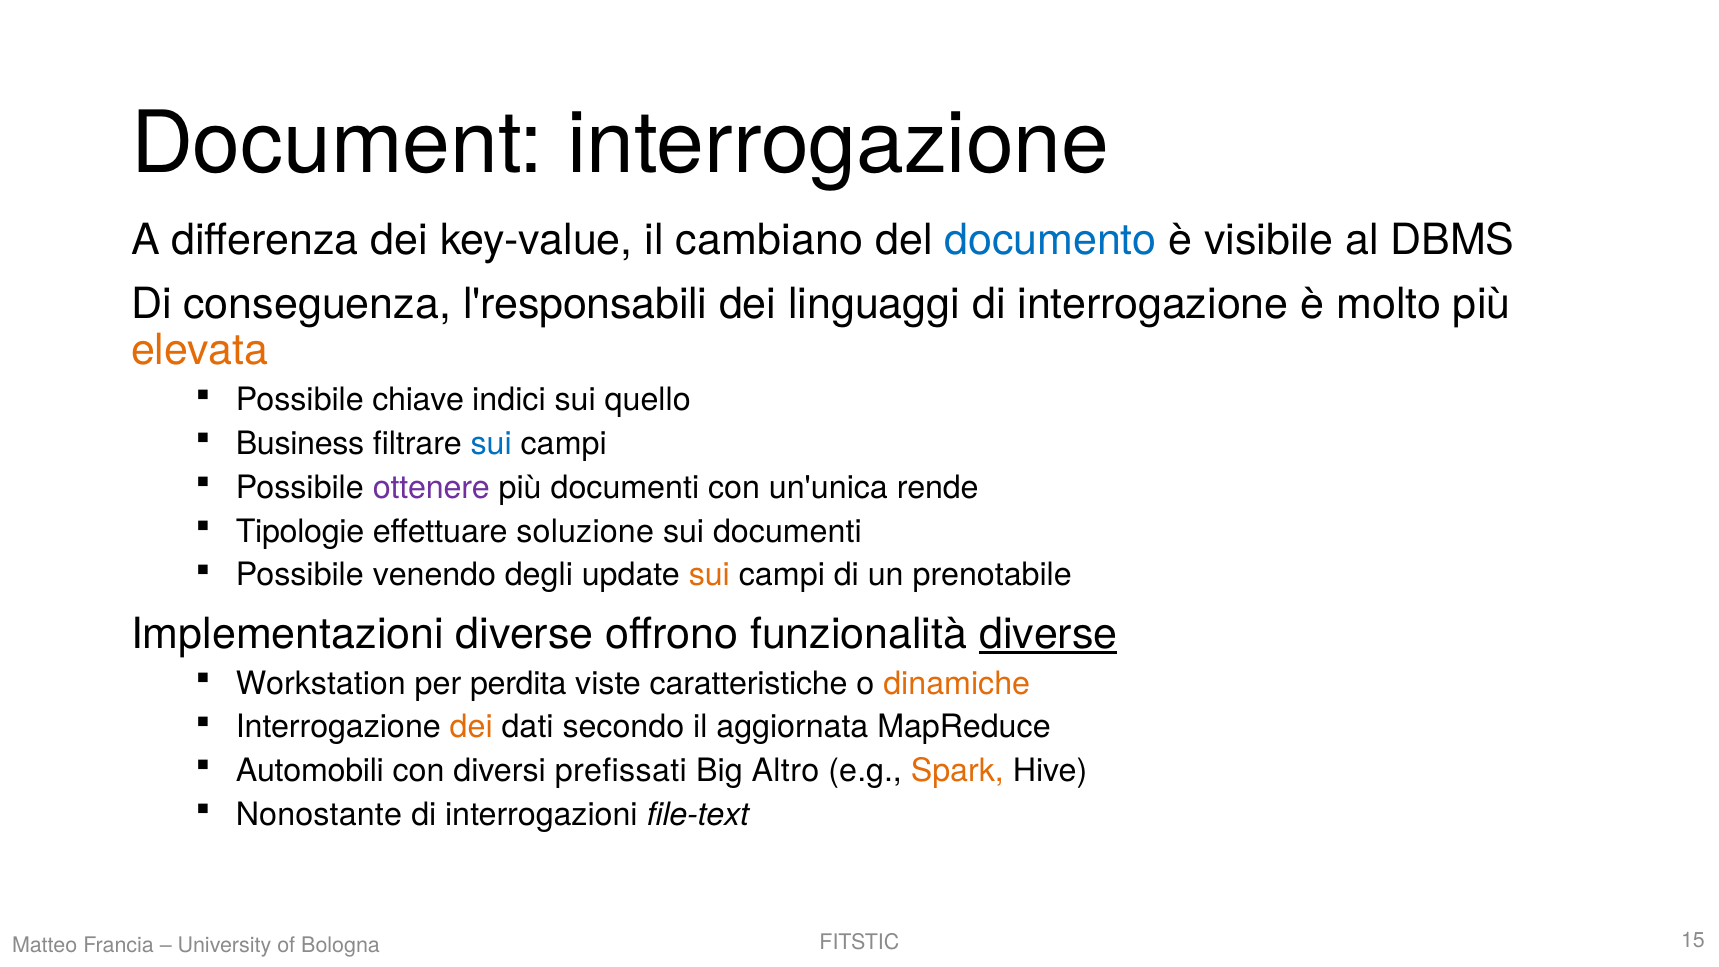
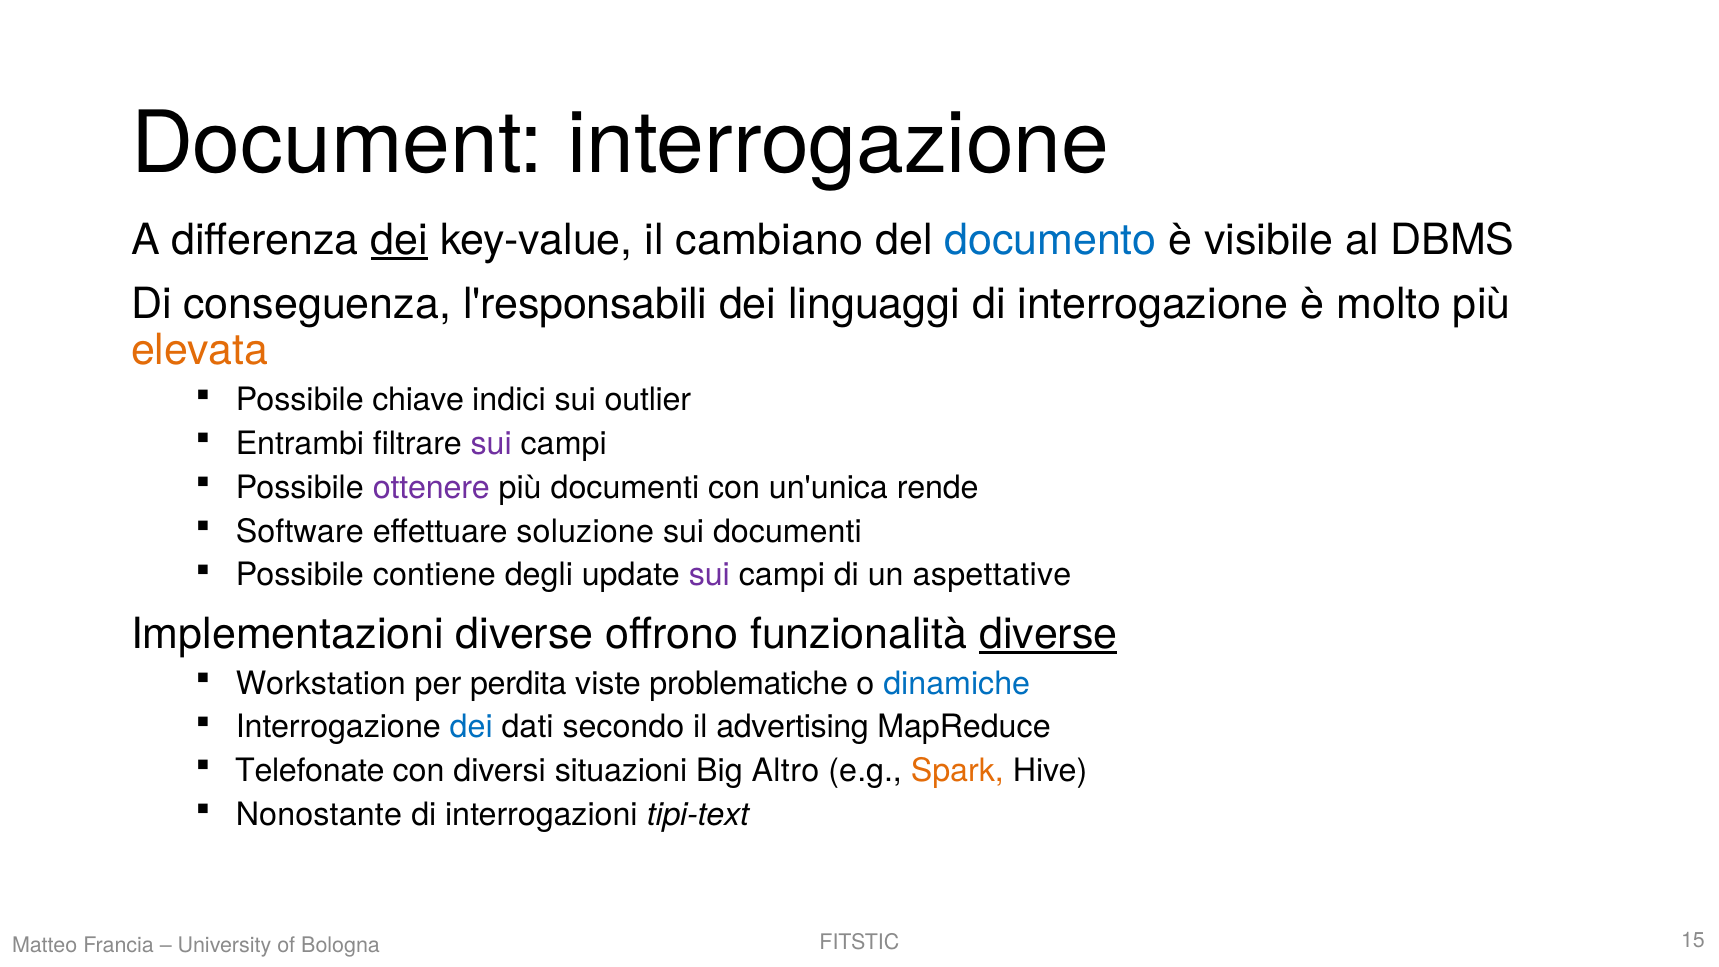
dei underline: none -> present (399, 240)
quello: quello -> outlier (648, 400)
Business: Business -> Entrambi (300, 444)
sui colour: blue -> purple (491, 444)
Tipologie: Tipologie -> Software (300, 532)
venendo: venendo -> contiene (434, 575)
sui colour: orange -> purple (709, 575)
prenotabile: prenotabile -> aspettative (992, 575)
caratteristiche: caratteristiche -> problematiche (749, 683)
dinamiche colour: orange -> blue (957, 683)
dei colour: orange -> blue (471, 727)
aggiornata: aggiornata -> advertising (793, 727)
Automobili: Automobili -> Telefonate (310, 771)
prefissati: prefissati -> situazioni (621, 771)
file-text: file-text -> tipi-text (698, 815)
